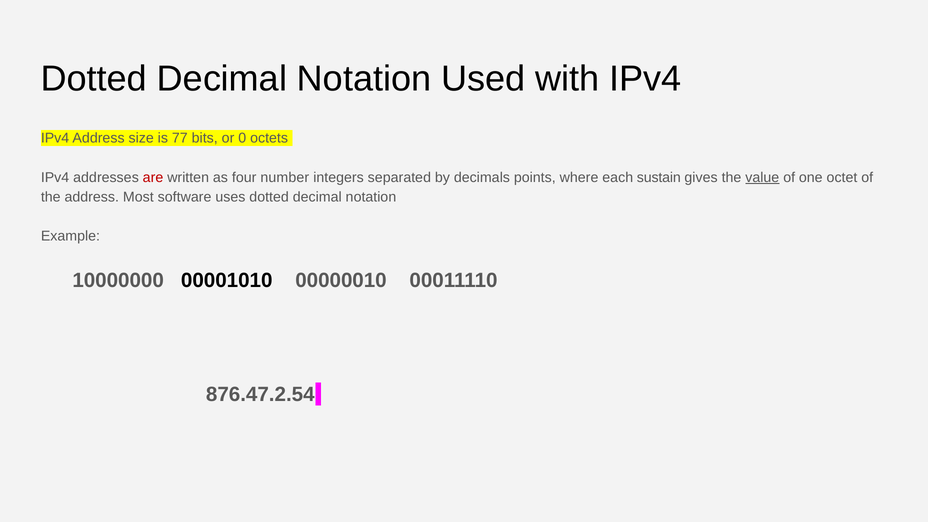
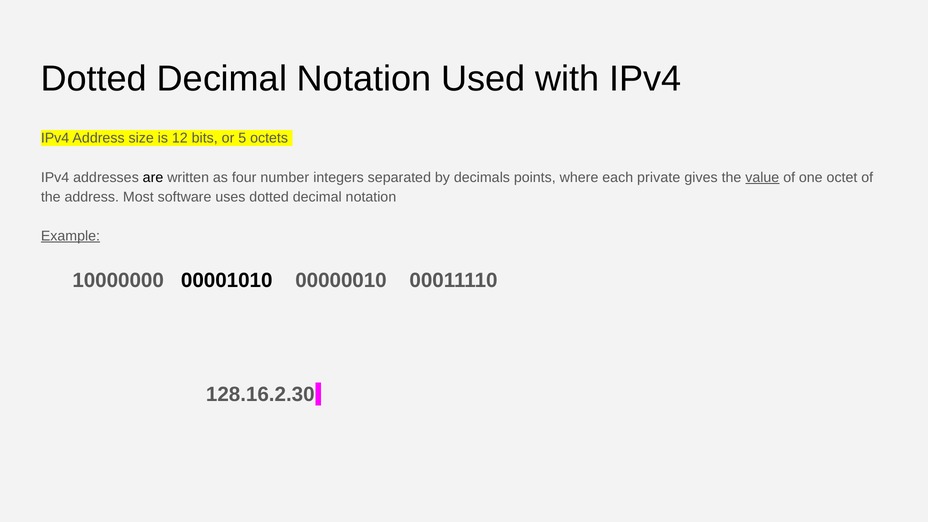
77: 77 -> 12 (180, 138)
0: 0 -> 5 (242, 138)
are colour: red -> black (153, 177)
sustain: sustain -> private (659, 177)
Example underline: none -> present (70, 236)
876.47.2.54: 876.47.2.54 -> 128.16.2.30 (260, 394)
